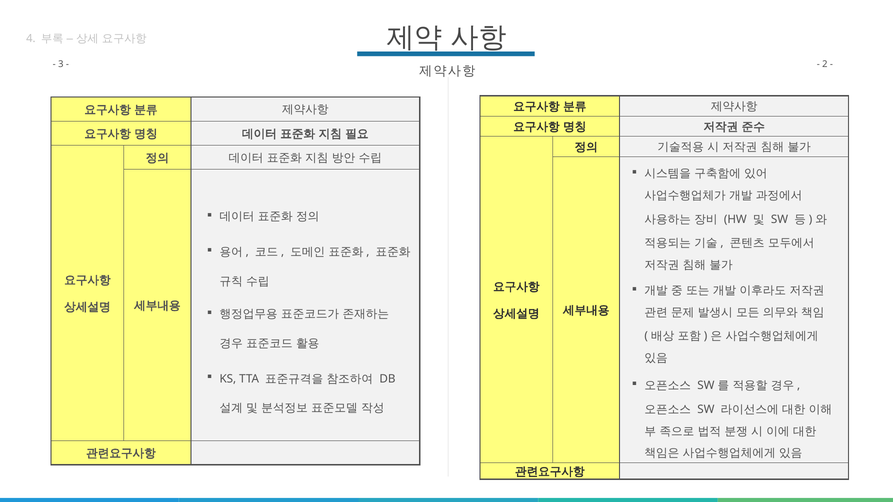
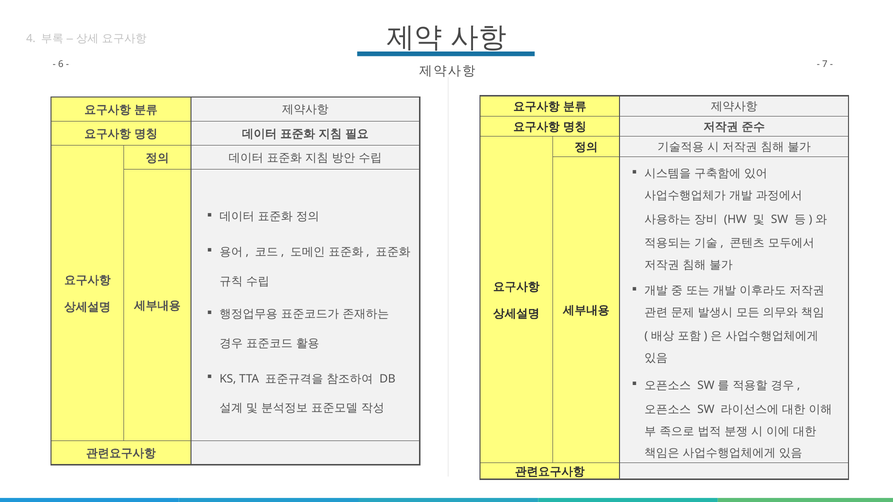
3: 3 -> 6 (61, 64)
2: 2 -> 7 (825, 64)
